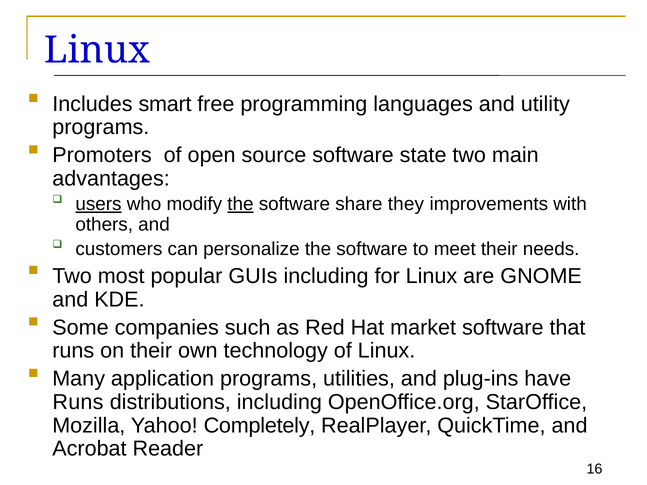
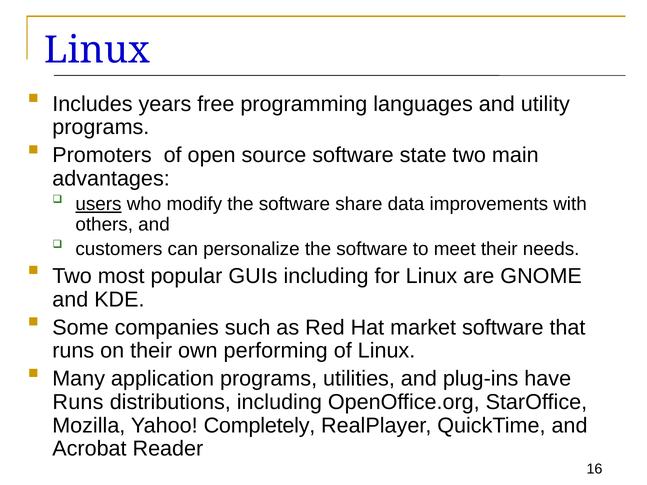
smart: smart -> years (165, 104)
the underline: present -> none (240, 204)
they: they -> data (406, 204)
technology: technology -> performing (276, 351)
